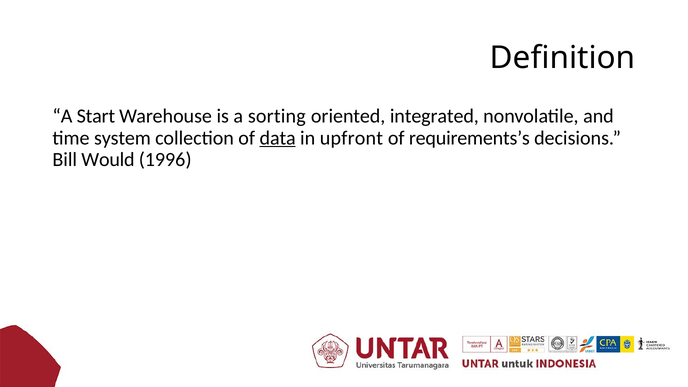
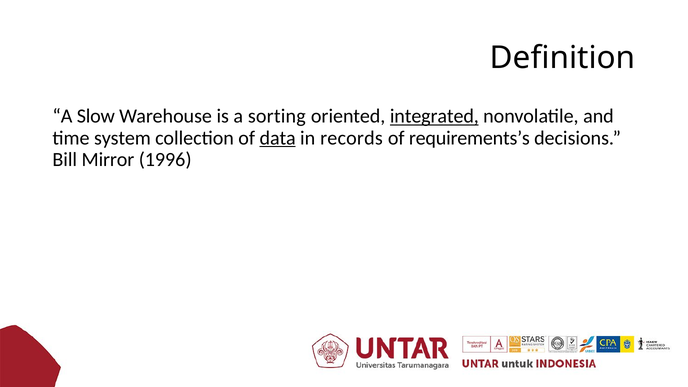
Start: Start -> Slow (96, 116)
integrated underline: none -> present (434, 116)
upfront: upfront -> records (351, 138)
Would: Would -> Mirror (108, 160)
